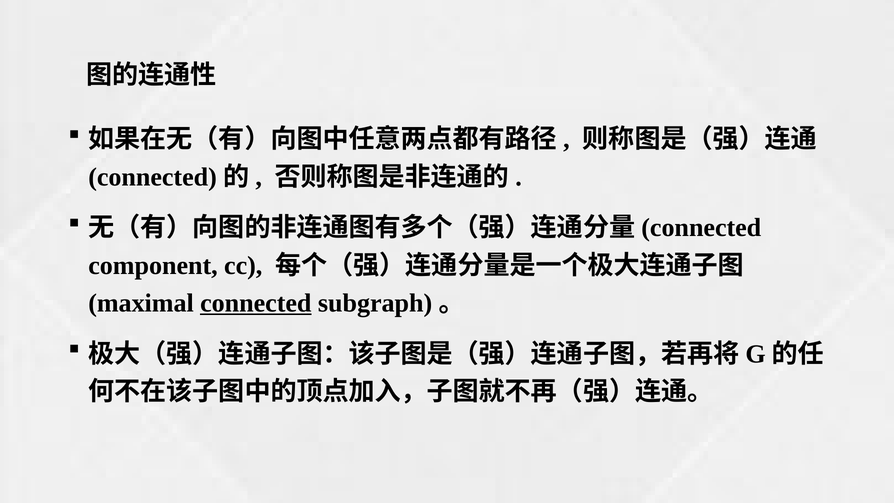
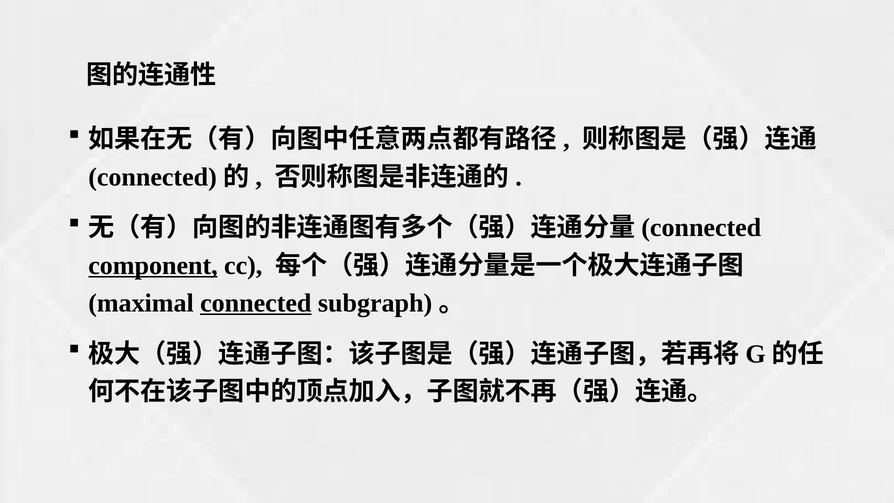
component underline: none -> present (153, 265)
